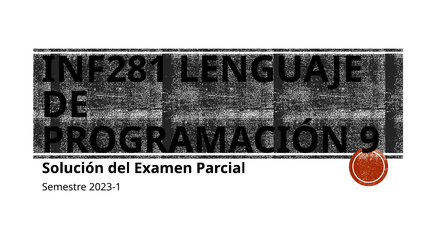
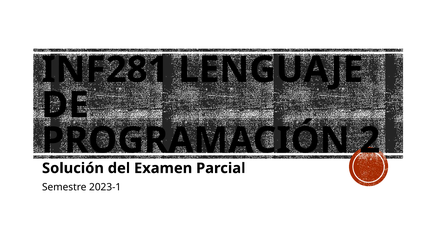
9: 9 -> 2 (370, 140)
